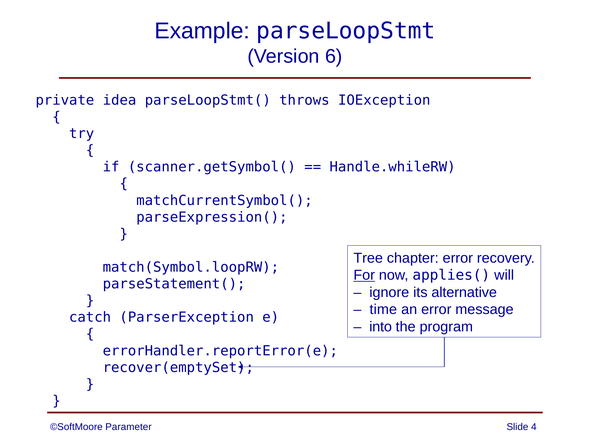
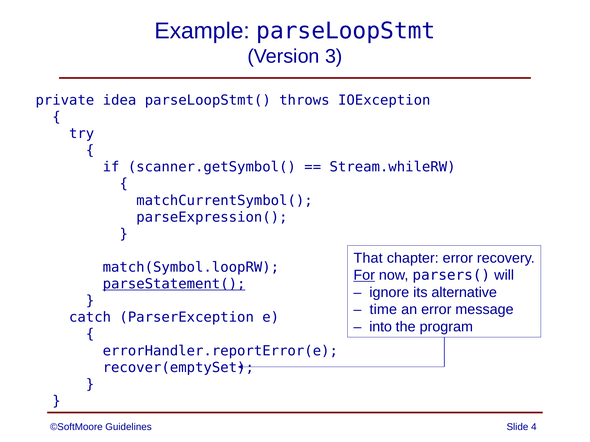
6: 6 -> 3 (334, 56)
Handle.whileRW: Handle.whileRW -> Stream.whileRW (393, 167)
Tree: Tree -> That (368, 258)
applies(: applies( -> parsers( (451, 275)
parseStatement( underline: none -> present (174, 284)
Parameter: Parameter -> Guidelines (128, 427)
